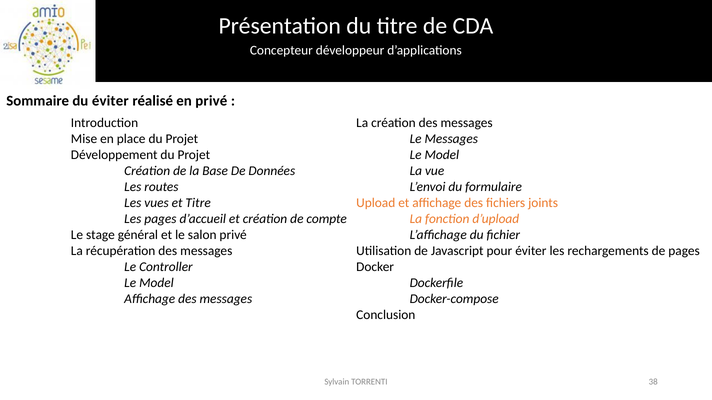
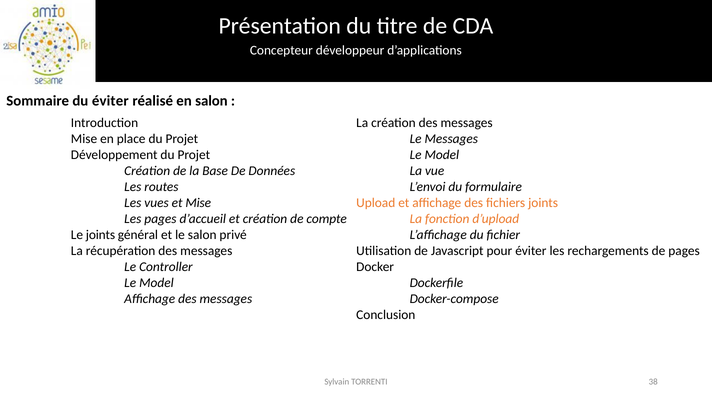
en privé: privé -> salon (211, 101)
et Titre: Titre -> Mise (198, 203)
Le stage: stage -> joints (100, 235)
